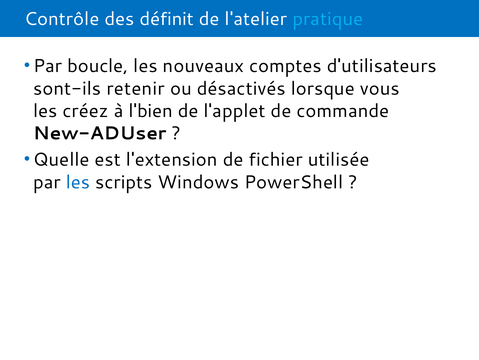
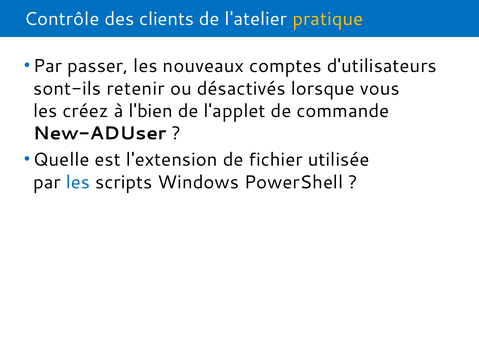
définit: définit -> clients (167, 19)
pratique colour: light blue -> yellow (328, 19)
boucle: boucle -> passer (98, 66)
